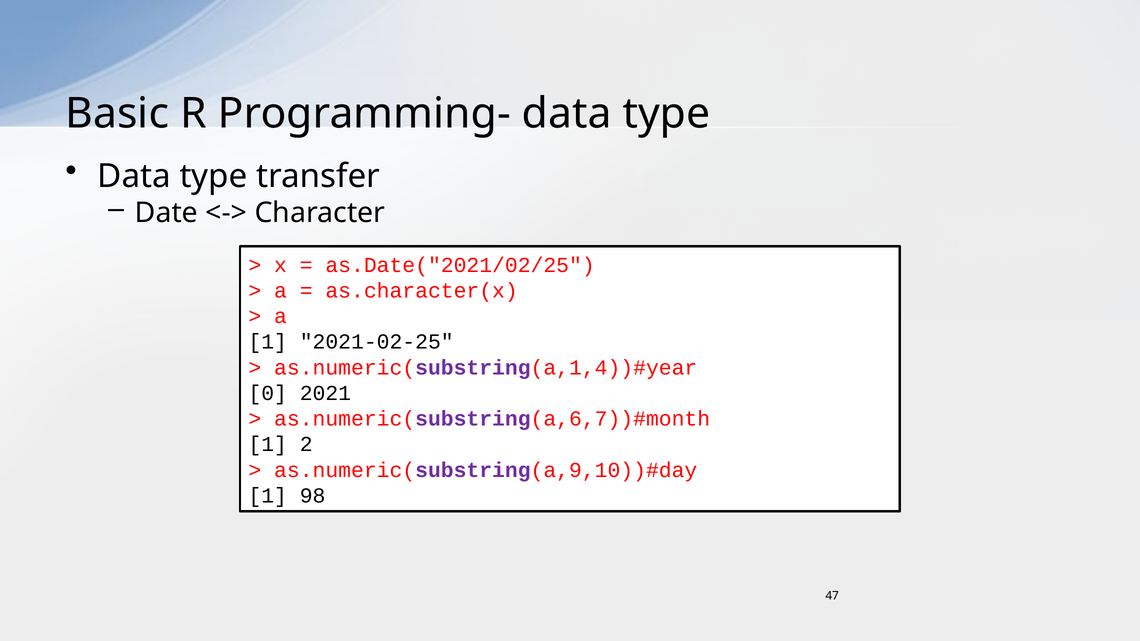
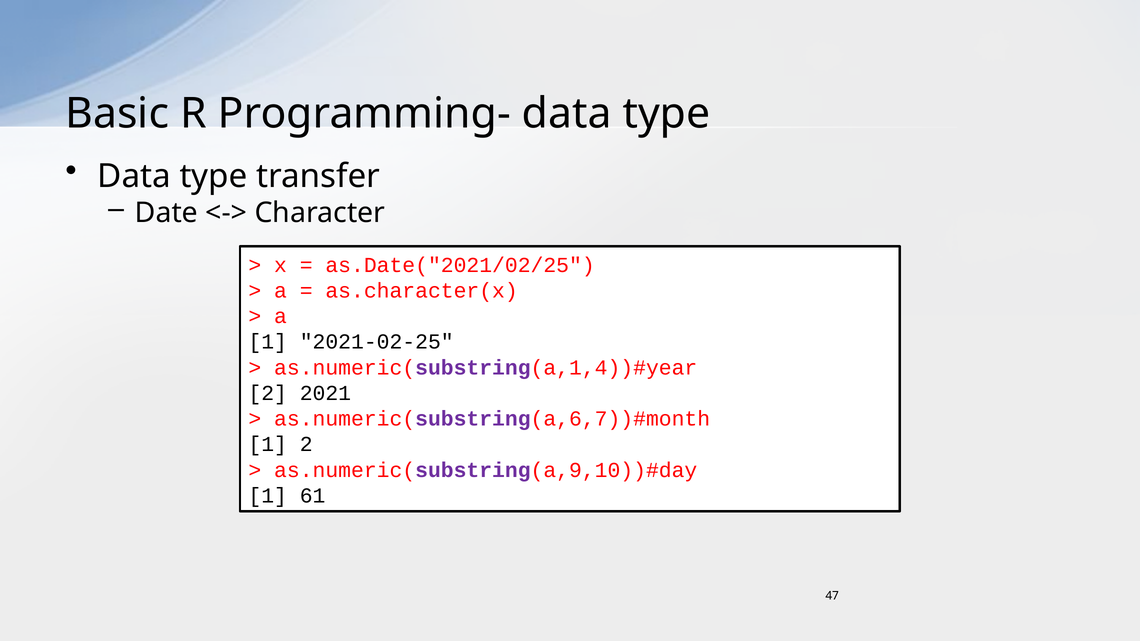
0: 0 -> 2 (268, 393)
98: 98 -> 61 (313, 496)
